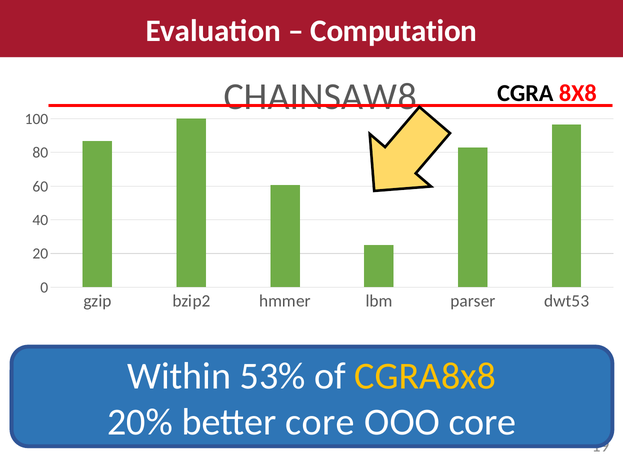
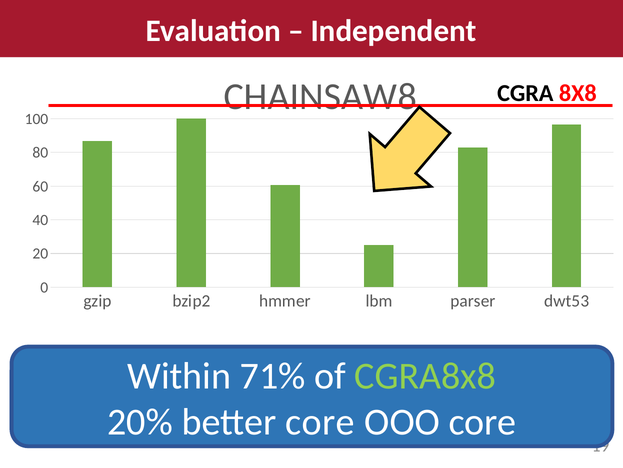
Computation: Computation -> Independent (394, 31)
53%: 53% -> 71% (273, 376)
CGRA8x8 colour: yellow -> light green (425, 376)
